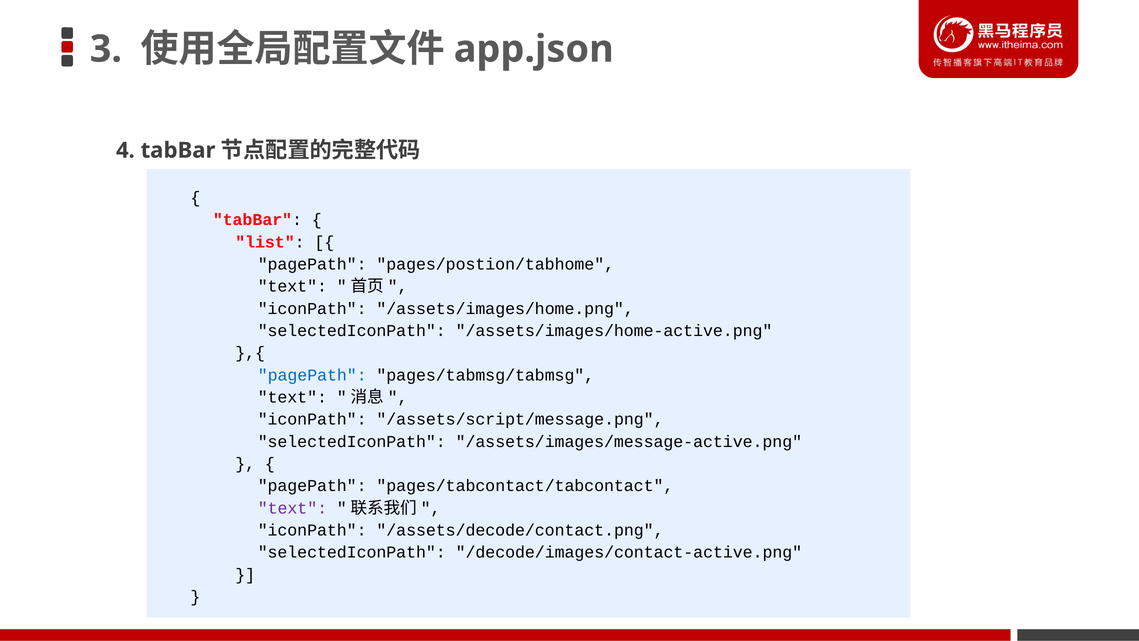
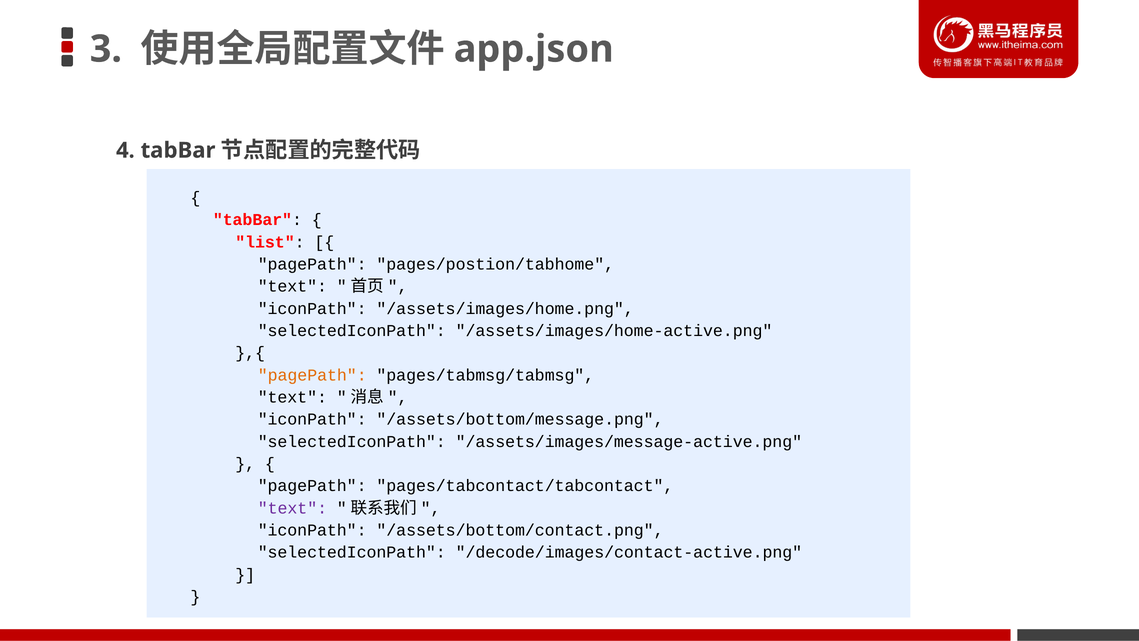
pagePath colour: blue -> orange (312, 375)
/assets/script/message.png: /assets/script/message.png -> /assets/bottom/message.png (520, 419)
/assets/decode/contact.png: /assets/decode/contact.png -> /assets/bottom/contact.png (520, 530)
